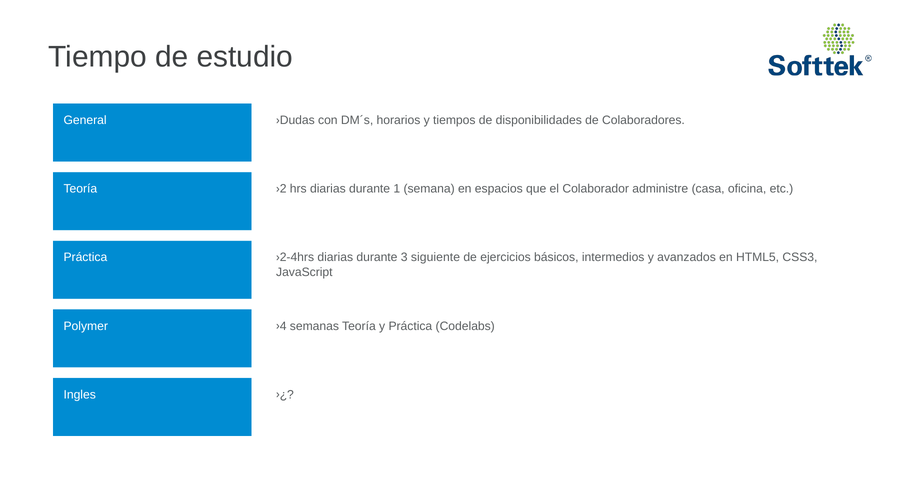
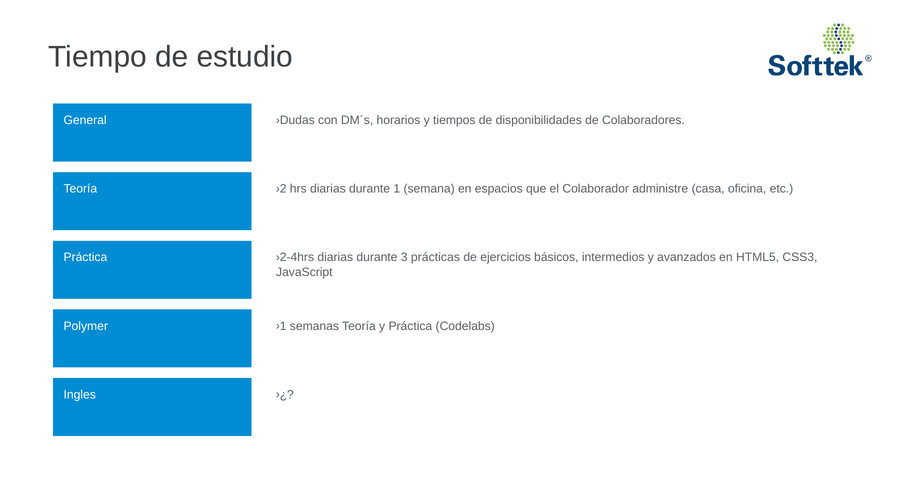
siguiente: siguiente -> prácticas (435, 258)
4: 4 -> 1 (283, 326)
